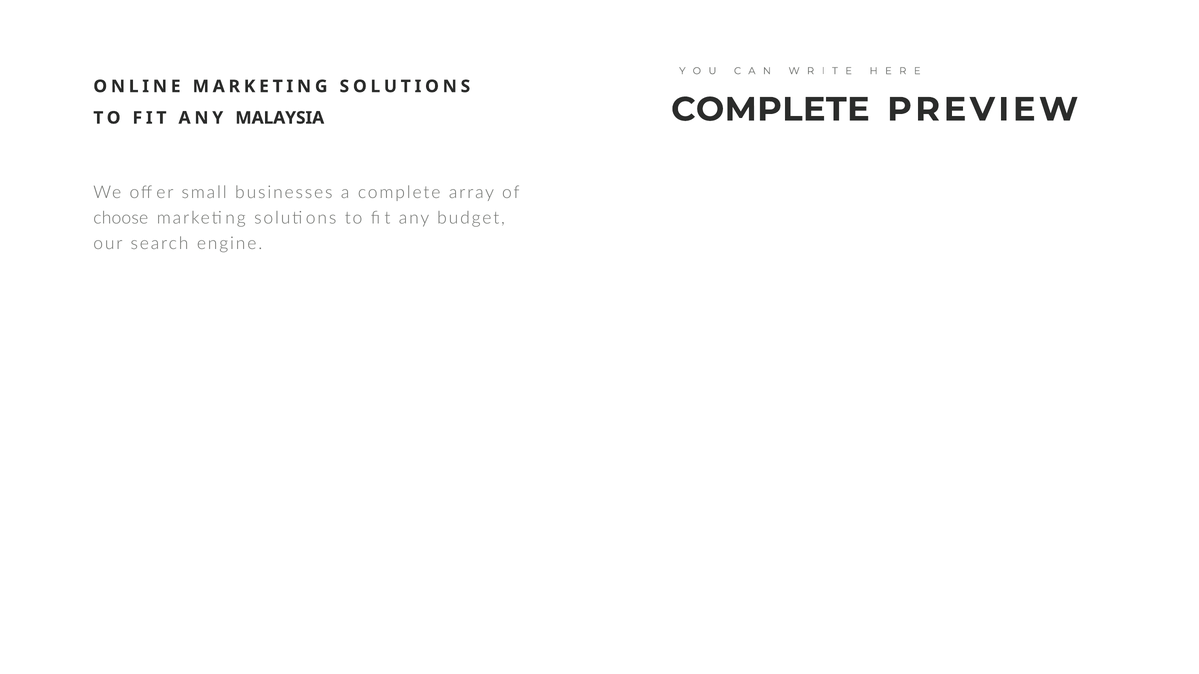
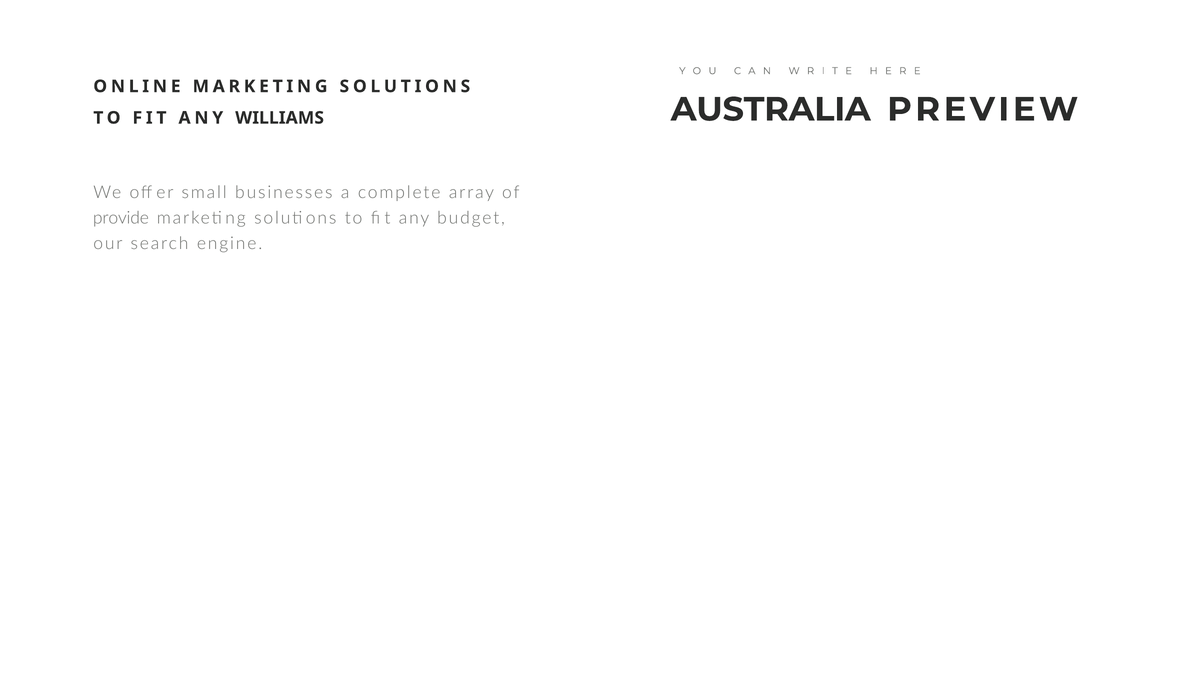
COMPLETE: COMPLETE -> AUSTRALIA (771, 109)
MALAYSIA: MALAYSIA -> WILLIAMS (280, 118)
choose: choose -> provide (121, 218)
